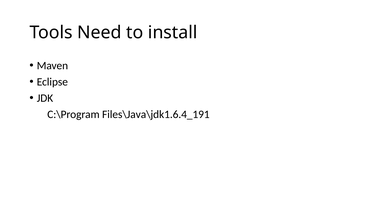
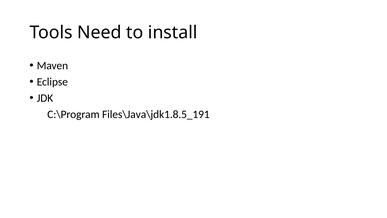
Files\Java\jdk1.6.4_191: Files\Java\jdk1.6.4_191 -> Files\Java\jdk1.8.5_191 (156, 114)
